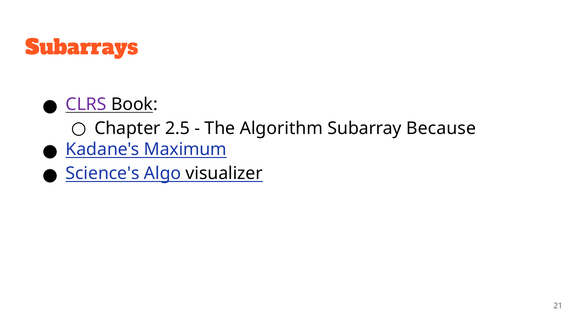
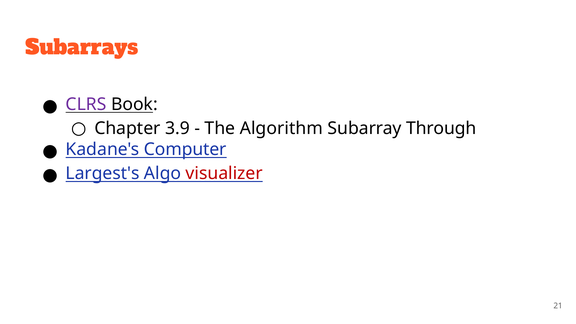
2.5: 2.5 -> 3.9 (177, 128)
Because: Because -> Through (441, 128)
Maximum: Maximum -> Computer (185, 149)
Science's: Science's -> Largest's (103, 173)
visualizer colour: black -> red (224, 173)
